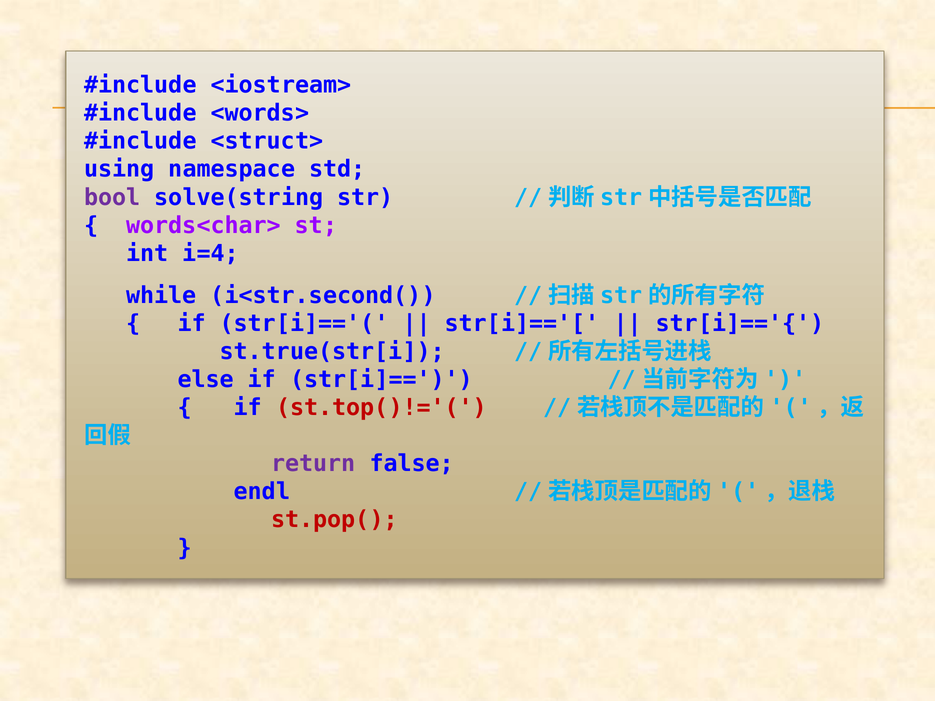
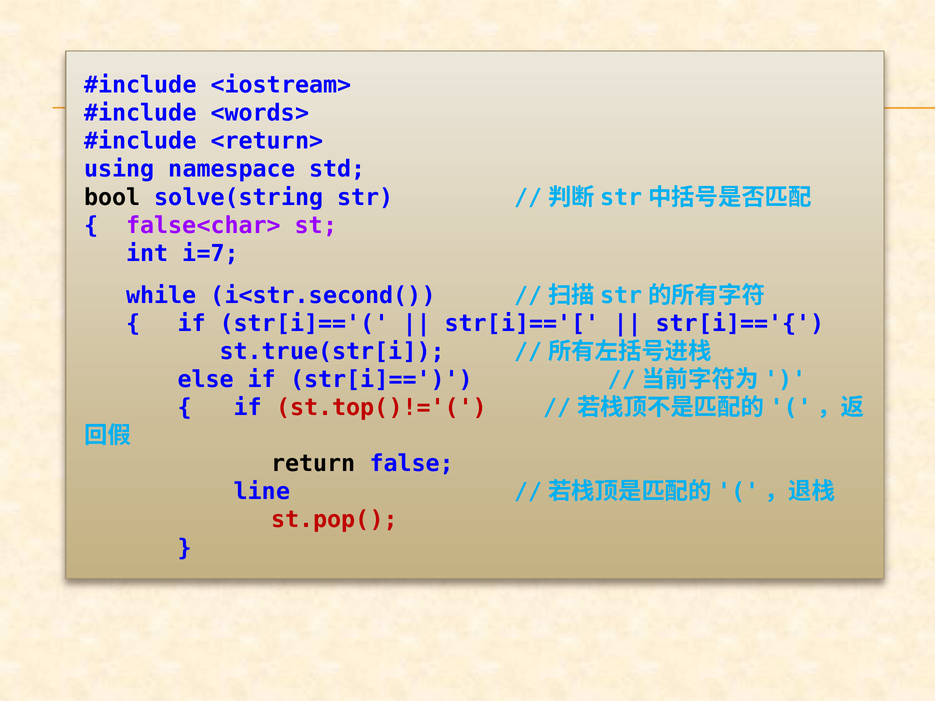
<struct>: <struct> -> <return> (267, 141)
bool colour: purple -> black (112, 197)
words<char>: words<char> -> false<char> (204, 225)
i=4: i=4 -> i=7 (211, 253)
return colour: purple -> black (313, 464)
endl: endl -> line (262, 492)
